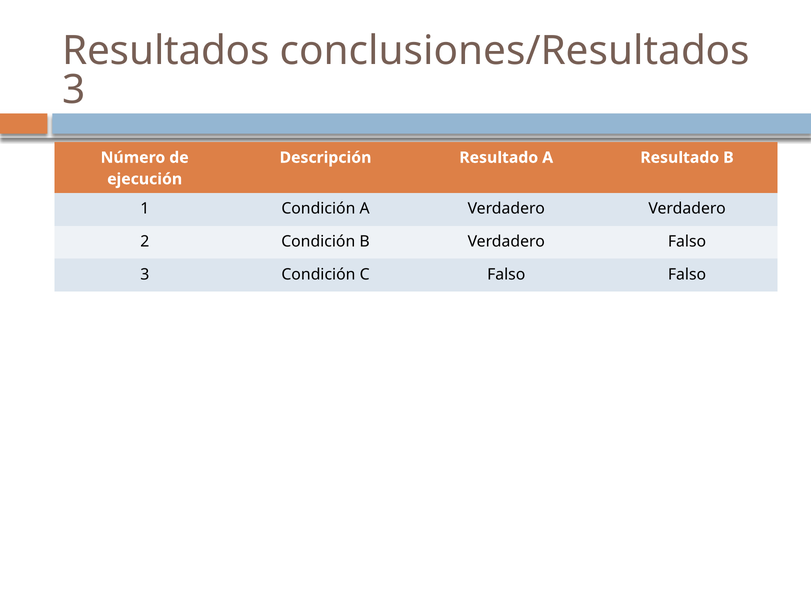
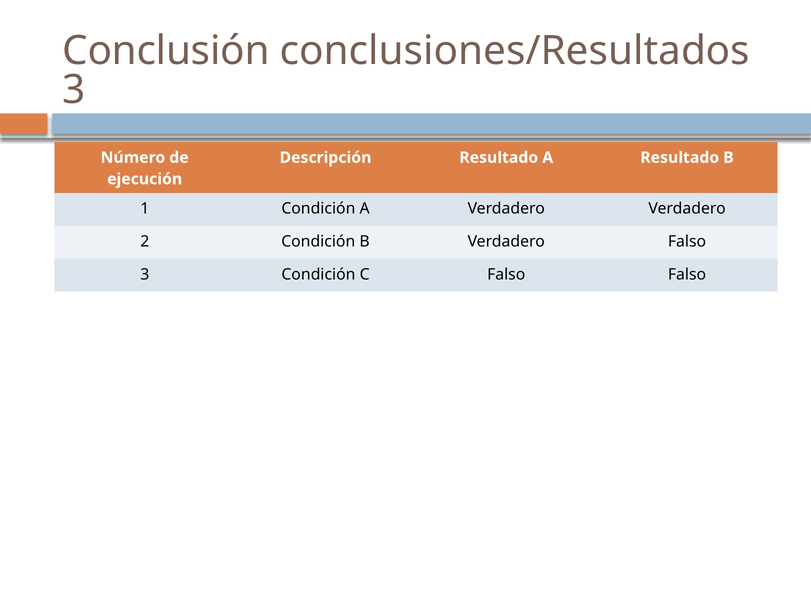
Resultados: Resultados -> Conclusión (166, 51)
